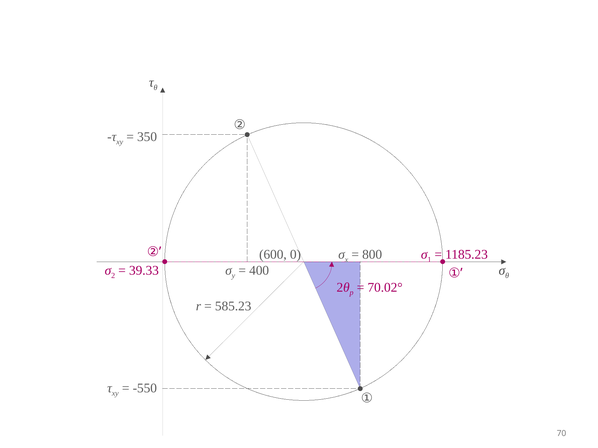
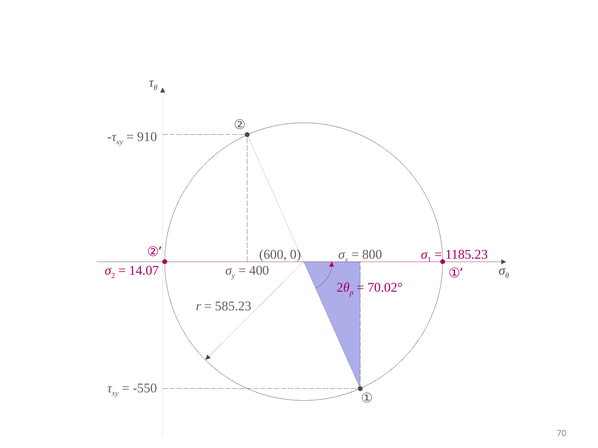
350: 350 -> 910 (147, 137)
39.33: 39.33 -> 14.07 (144, 271)
